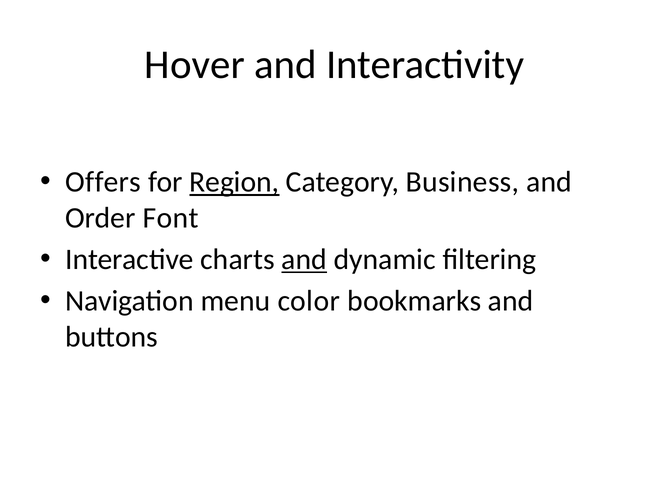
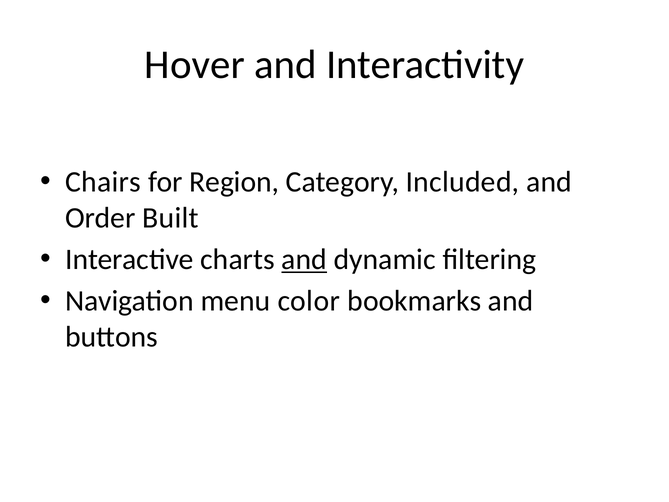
Offers: Offers -> Chairs (103, 182)
Region underline: present -> none (234, 182)
Business: Business -> Included (463, 182)
Font: Font -> Built (171, 218)
